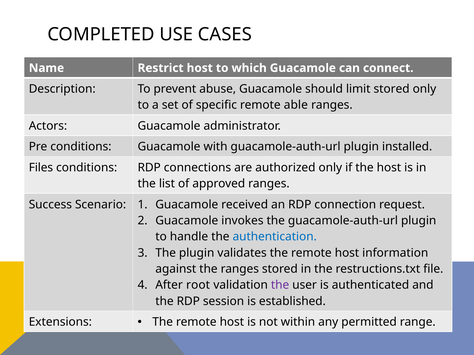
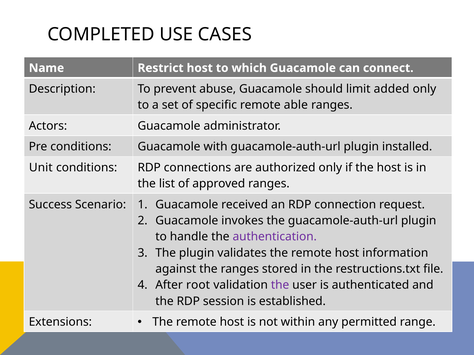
limit stored: stored -> added (392, 89)
Files: Files -> Unit (41, 168)
authentication colour: blue -> purple (275, 237)
